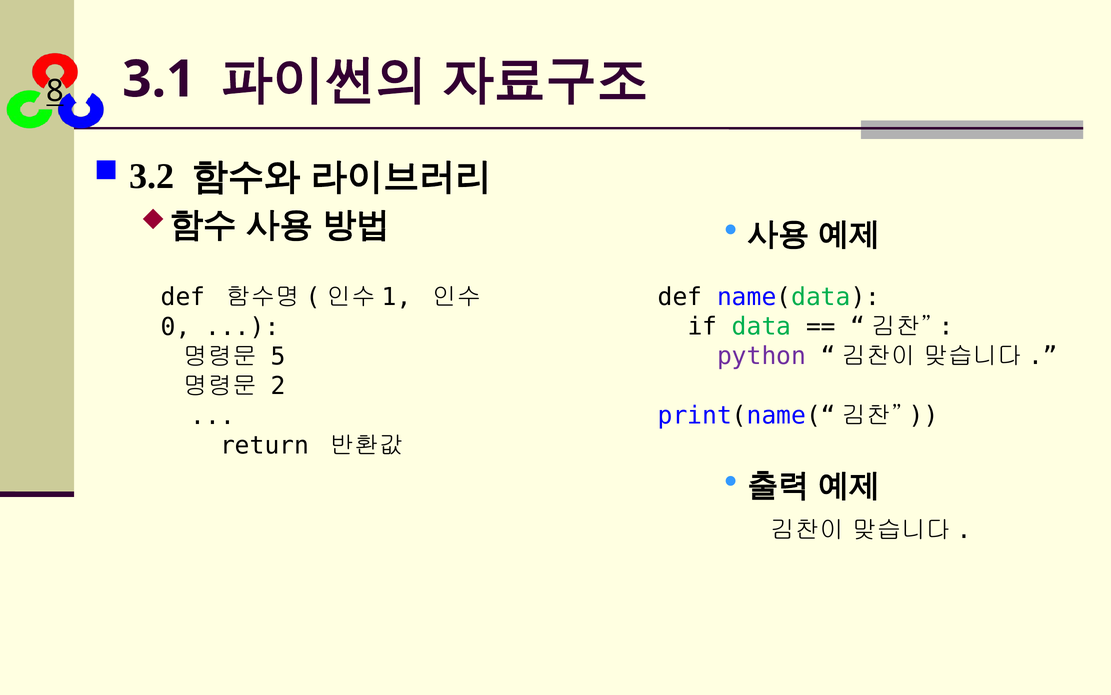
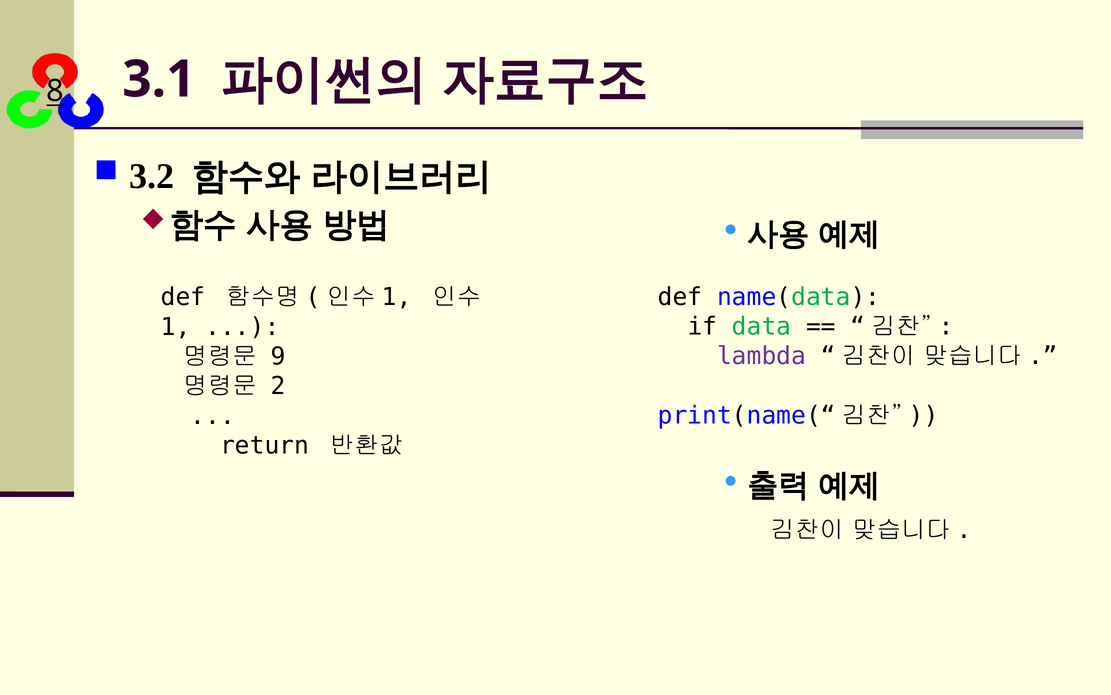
0: 0 -> 1 (176, 327)
python: python -> lambda (762, 356)
5: 5 -> 9 (278, 356)
